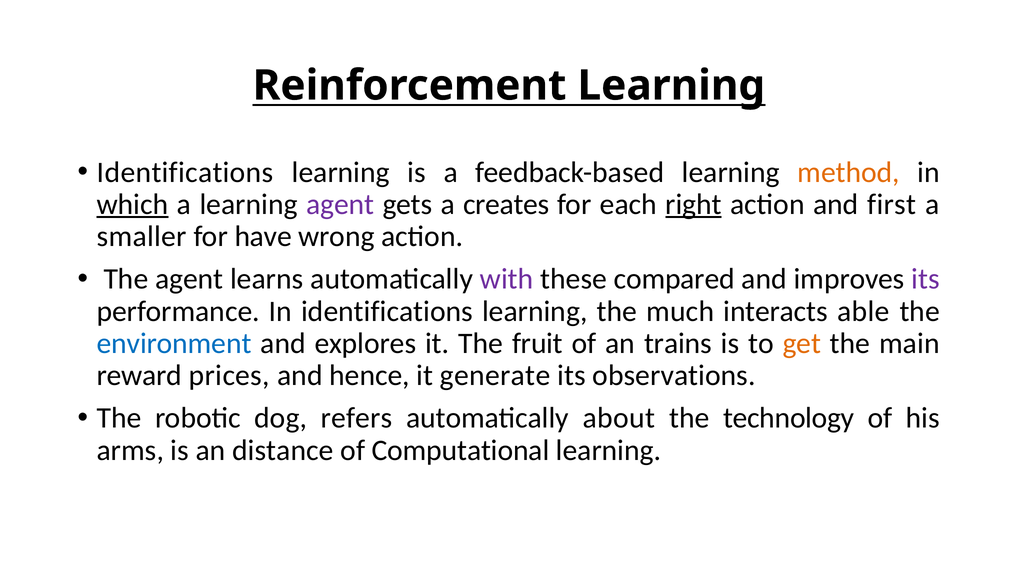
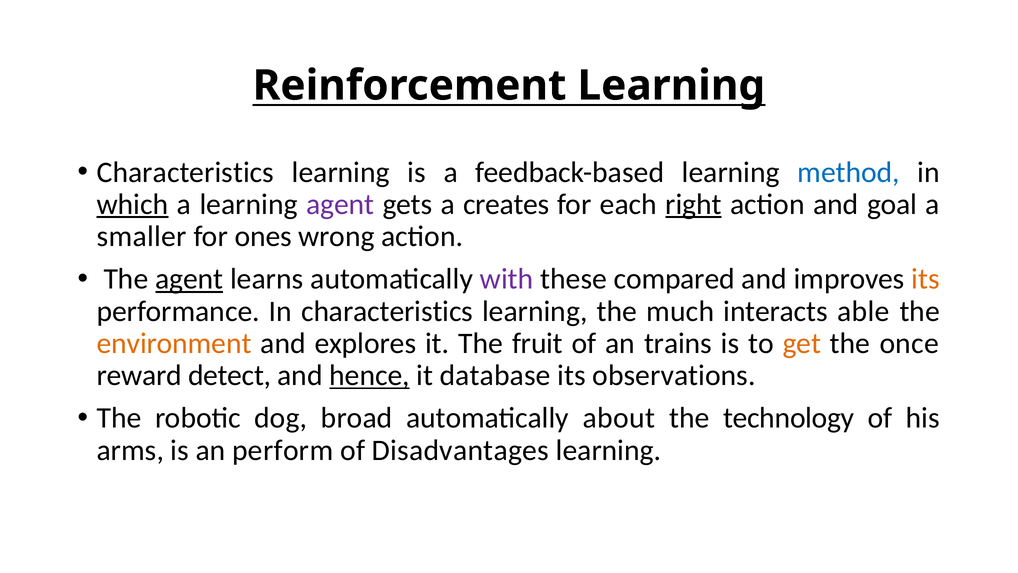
Identifications: Identifications -> Characteristics (185, 172)
method colour: orange -> blue (849, 172)
first: first -> goal (892, 204)
have: have -> ones (263, 236)
agent underline: none -> present (189, 279)
its colour: purple -> orange (926, 279)
In identifications: identifications -> characteristics (387, 311)
environment colour: blue -> orange (174, 343)
main: main -> once (909, 343)
prices: prices -> detect (230, 375)
hence underline: none -> present (370, 375)
generate: generate -> database (495, 375)
refers: refers -> broad (357, 418)
distance: distance -> perform (283, 450)
Computational: Computational -> Disadvantages (460, 450)
